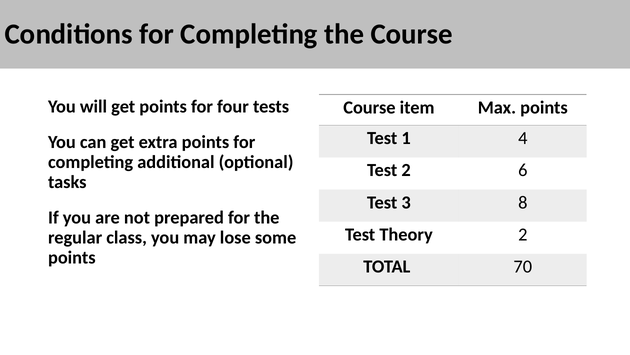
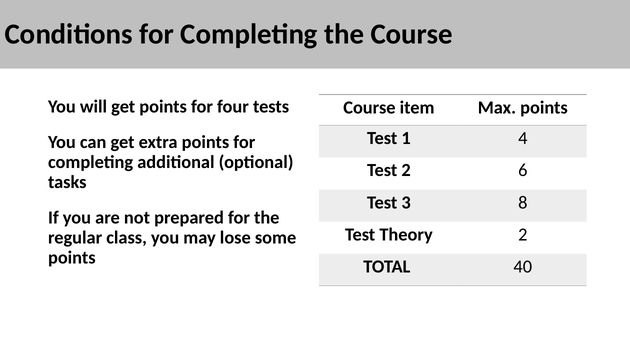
70: 70 -> 40 (523, 266)
